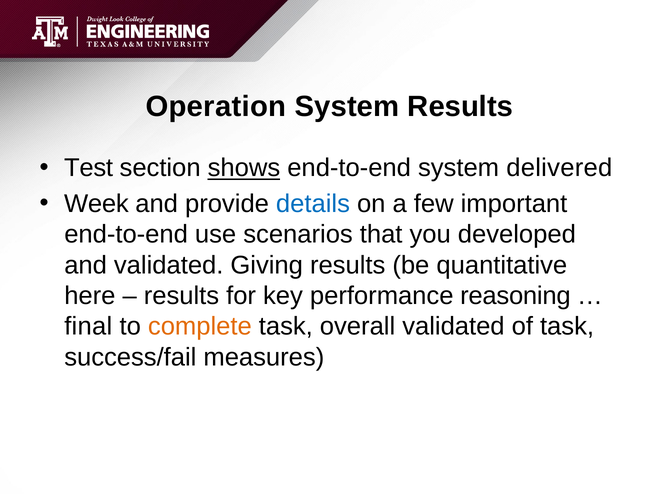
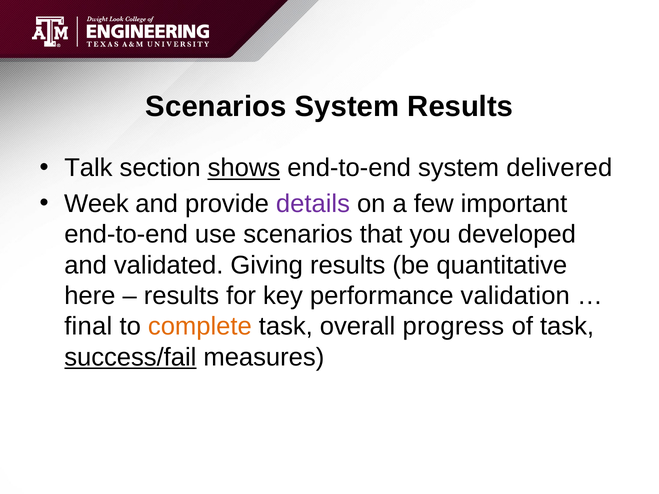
Operation: Operation -> Scenarios (216, 107)
Test: Test -> Talk (88, 168)
details colour: blue -> purple (313, 204)
reasoning: reasoning -> validation (515, 296)
overall validated: validated -> progress (453, 327)
success/fail underline: none -> present (130, 357)
